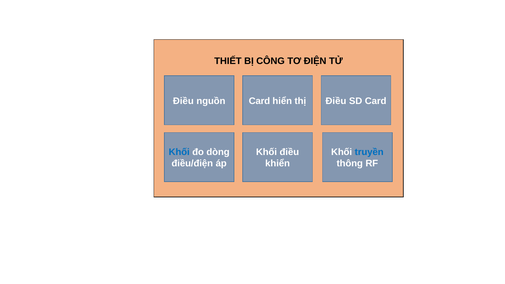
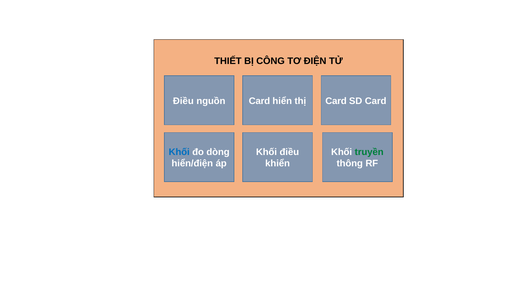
thị Điều: Điều -> Card (336, 101)
truyền colour: blue -> green (369, 152)
điều/điện: điều/điện -> hiển/điện (192, 163)
